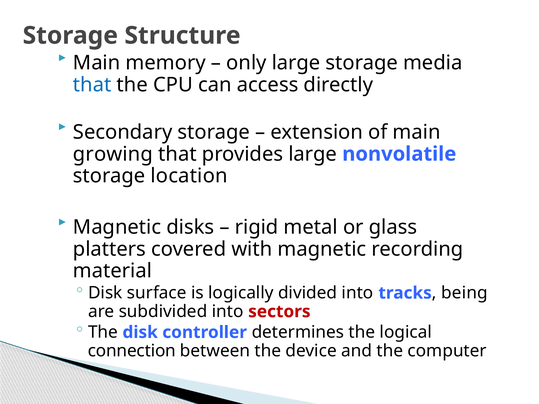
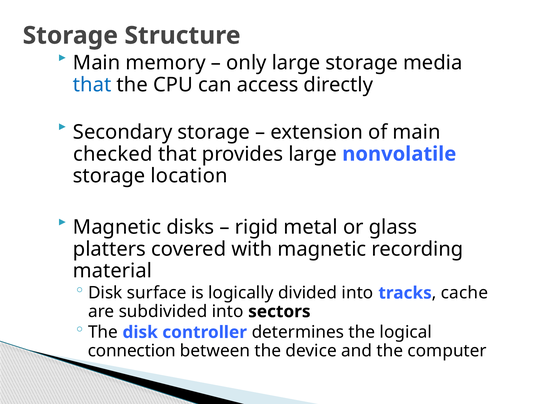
growing: growing -> checked (113, 154)
being: being -> cache (465, 293)
sectors colour: red -> black (279, 312)
